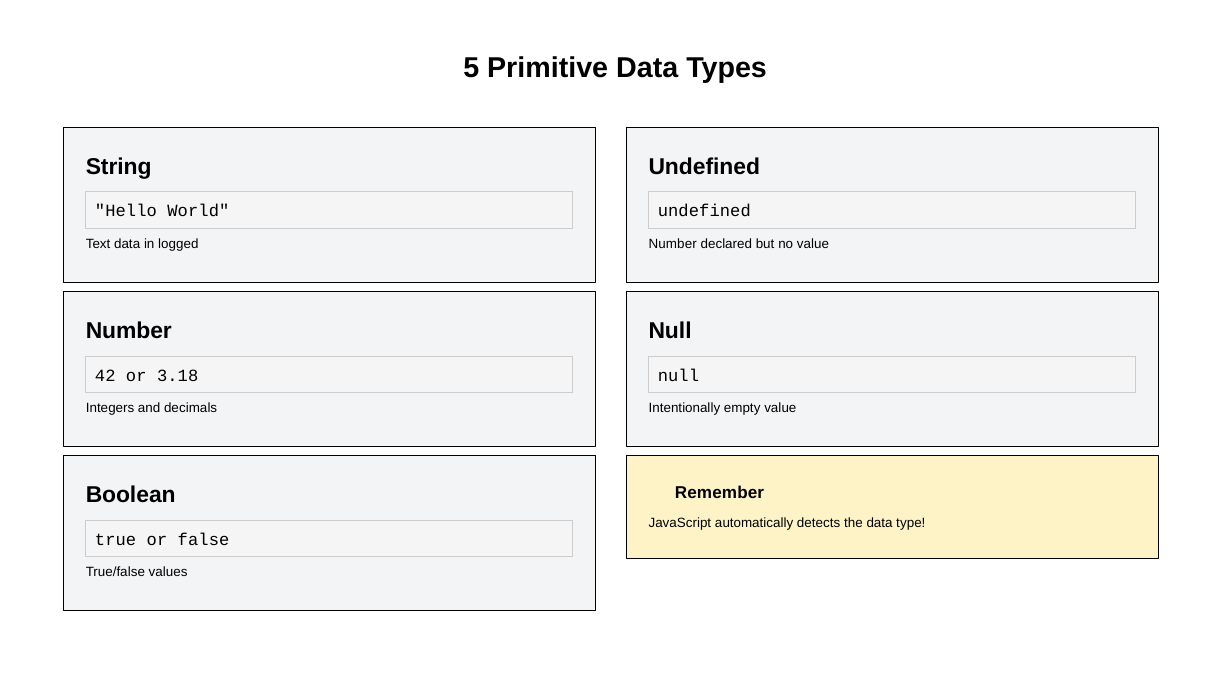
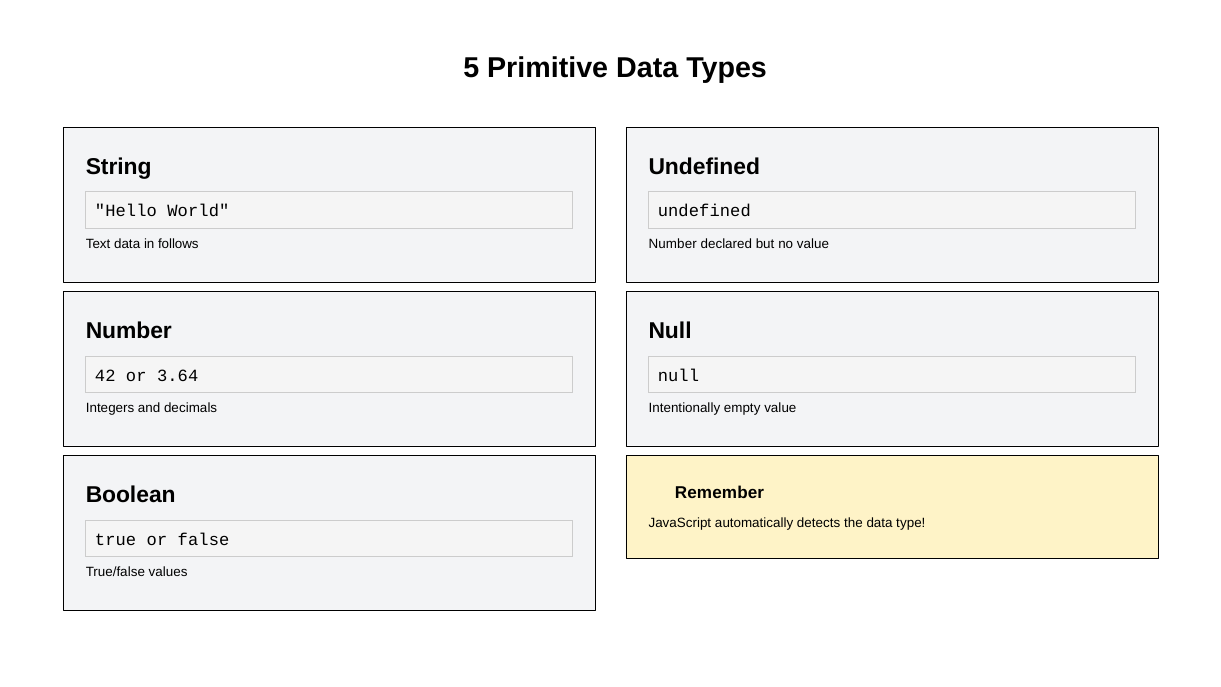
logged: logged -> follows (178, 244)
3.18: 3.18 -> 3.64 (178, 375)
